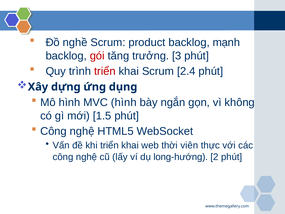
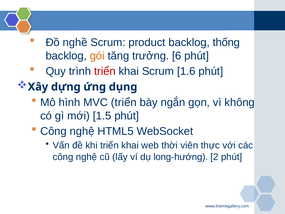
mạnh: mạnh -> thống (226, 42)
gói colour: red -> orange (97, 56)
3: 3 -> 6 (177, 56)
2.4: 2.4 -> 1.6 (186, 71)
MVC hình: hình -> triển (124, 102)
